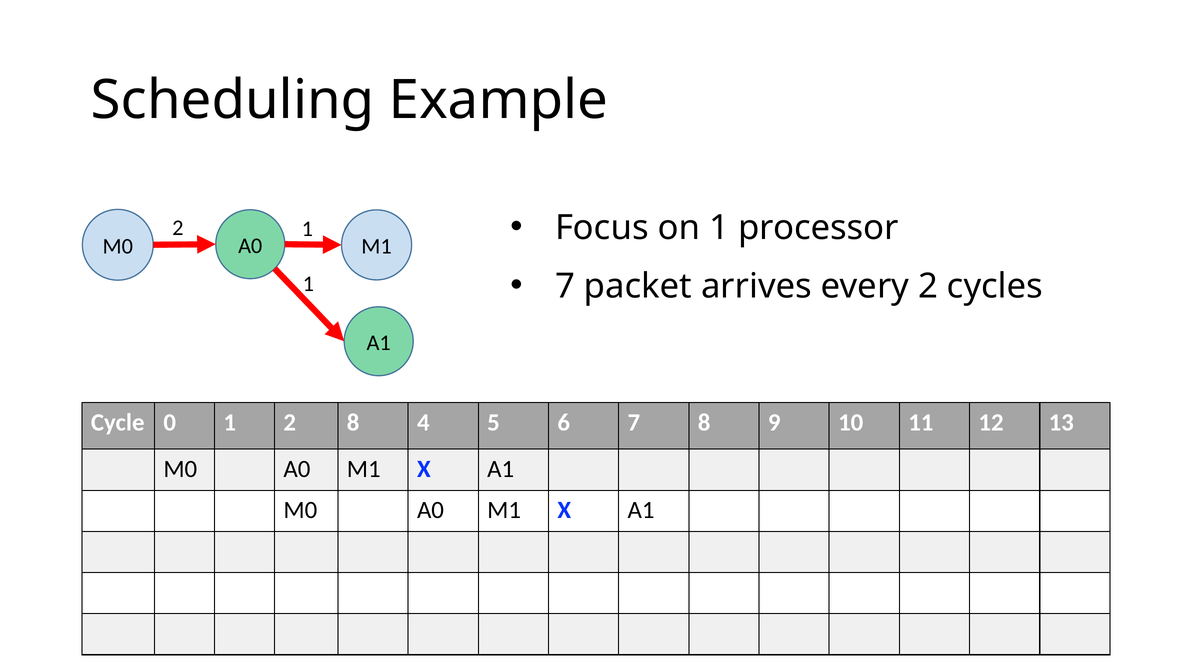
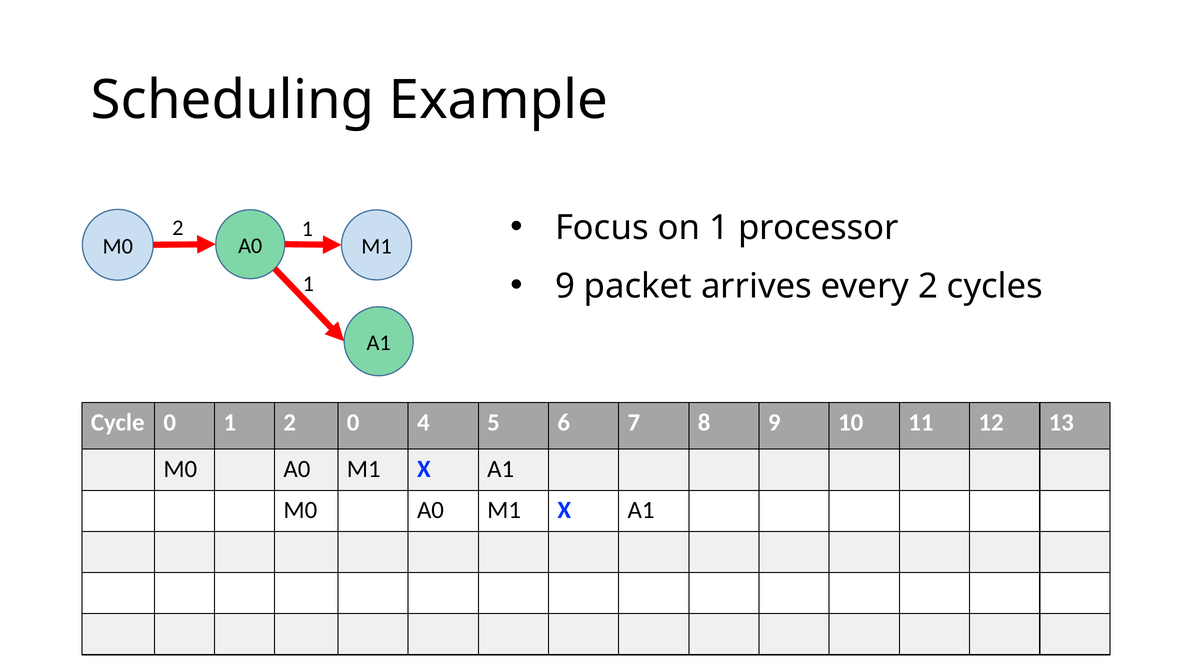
7: 7 -> 9 (565, 286)
2 8: 8 -> 0 (353, 423)
